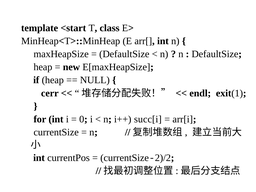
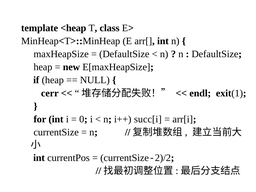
<start: <start -> <heap (73, 28)
